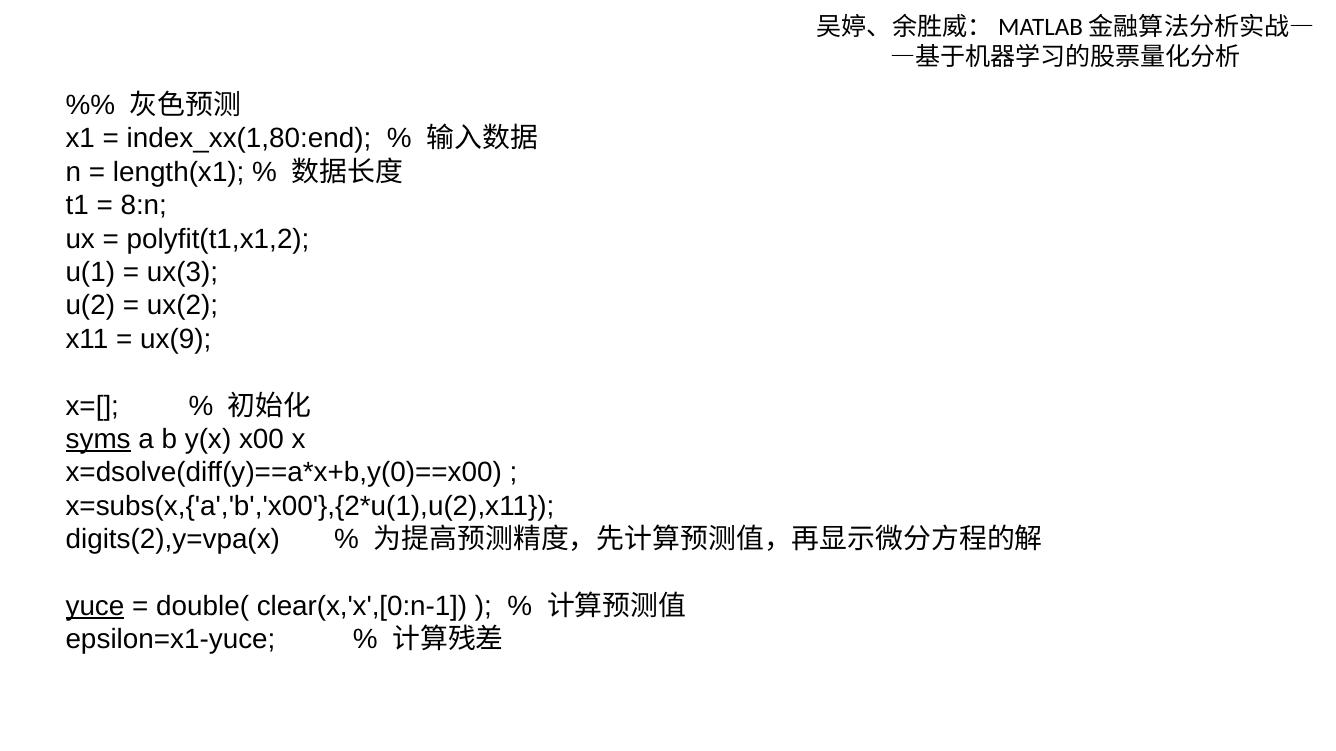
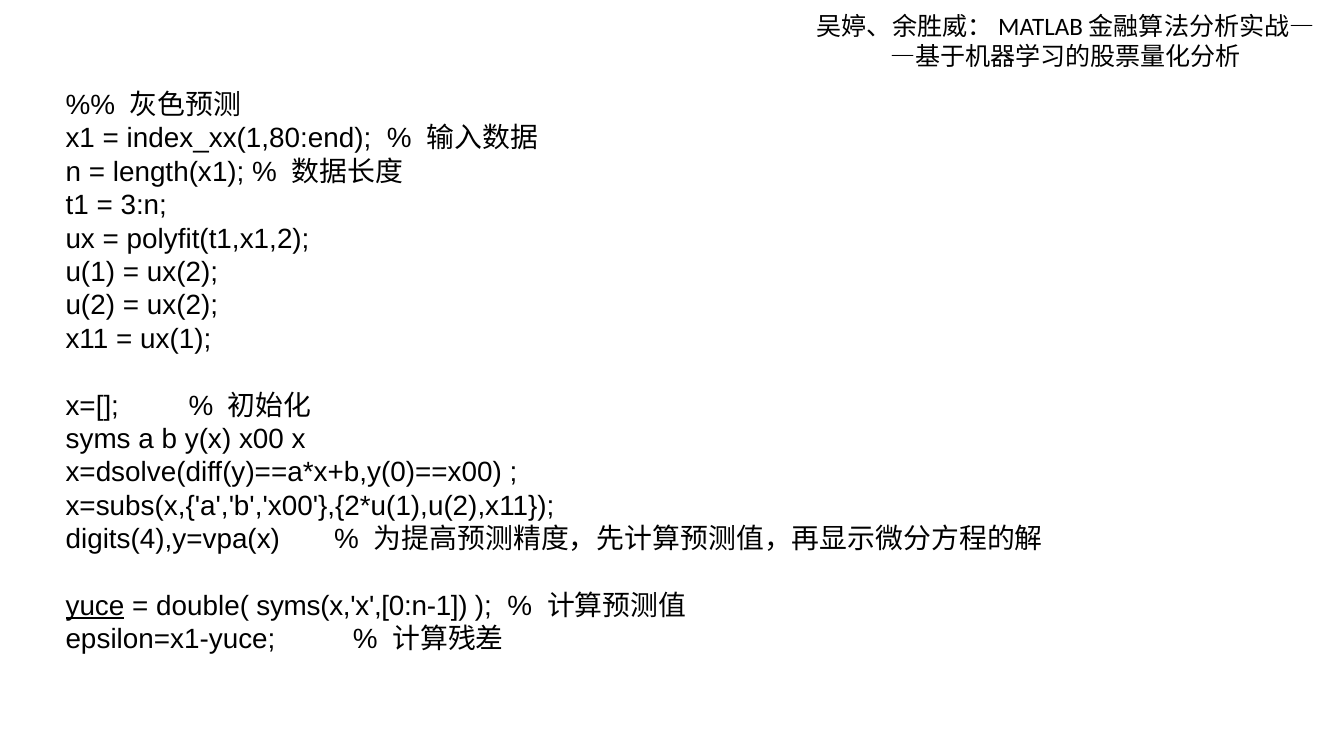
8:n: 8:n -> 3:n (144, 206)
ux(3: ux(3 -> ux(2 (182, 272)
ux(9: ux(9 -> ux(1 (176, 339)
syms underline: present -> none (98, 439)
digits(2),y=vpa(x: digits(2),y=vpa(x -> digits(4),y=vpa(x (173, 540)
clear(x,'x',[0:n-1: clear(x,'x',[0:n-1 -> syms(x,'x',[0:n-1 (362, 607)
